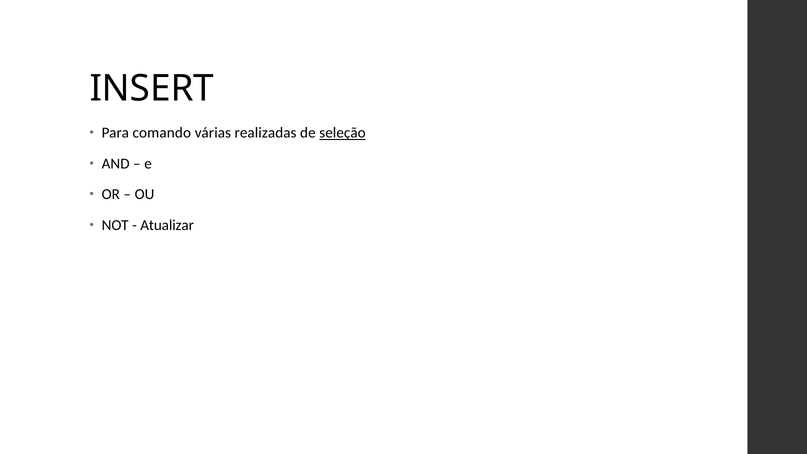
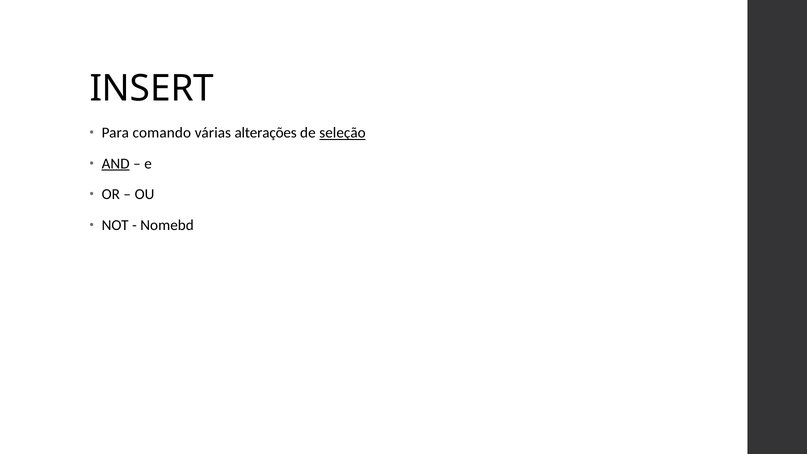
realizadas: realizadas -> alterações (266, 133)
AND underline: none -> present (116, 164)
Atualizar: Atualizar -> Nomebd (167, 225)
